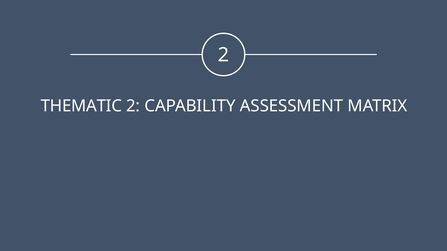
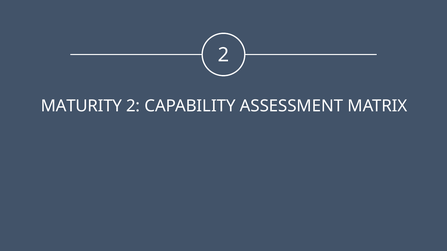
THEMATIC: THEMATIC -> MATURITY (81, 106)
